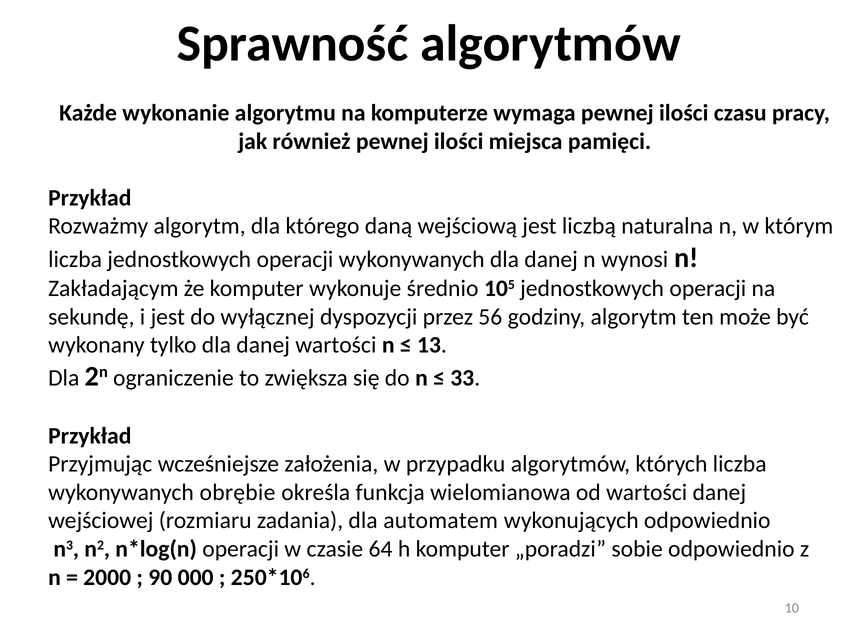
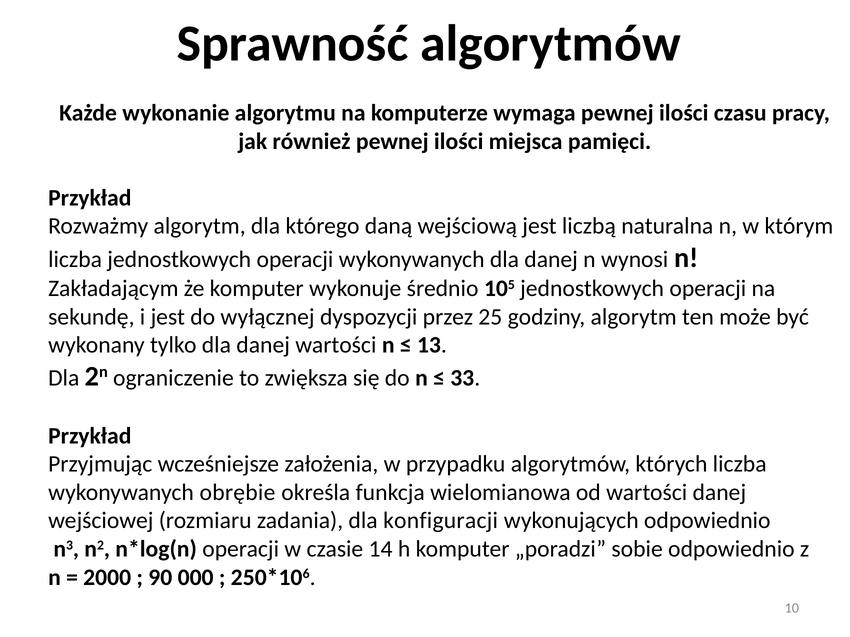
56: 56 -> 25 (490, 317)
automatem: automatem -> konfiguracji (441, 521)
64: 64 -> 14 (381, 549)
